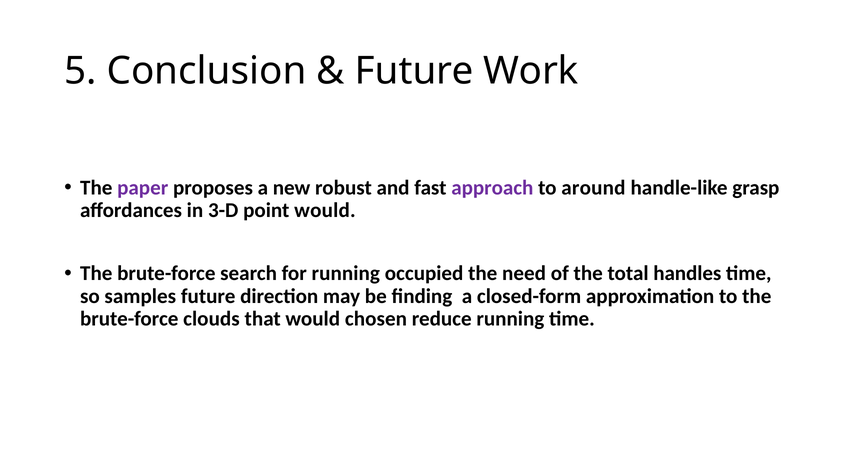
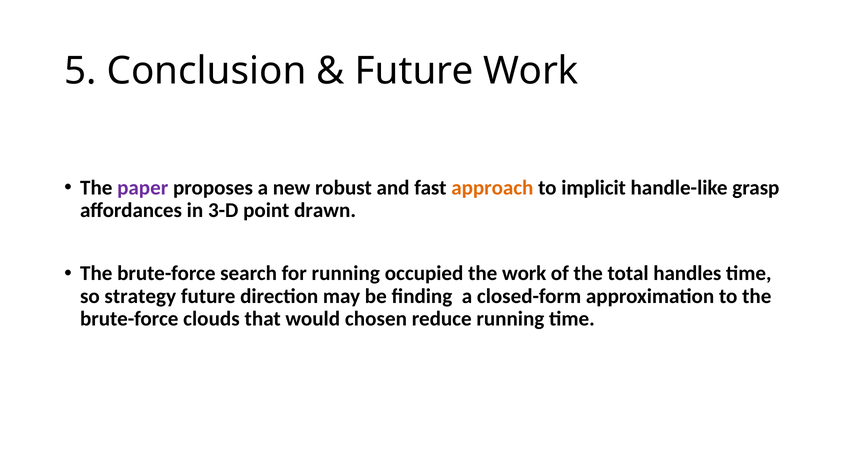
approach colour: purple -> orange (492, 188)
around: around -> implicit (594, 188)
point would: would -> drawn (325, 211)
the need: need -> work (524, 274)
samples: samples -> strategy (140, 296)
